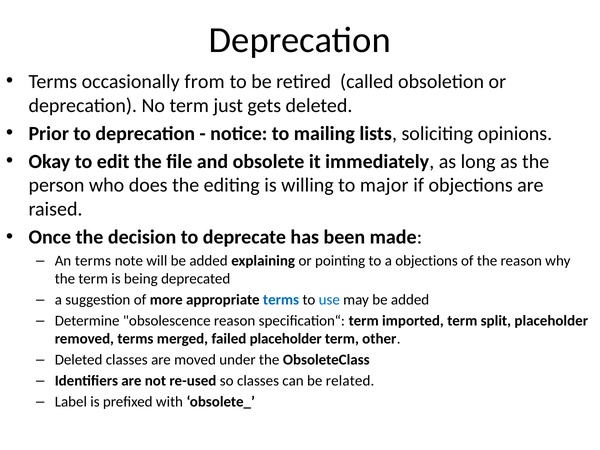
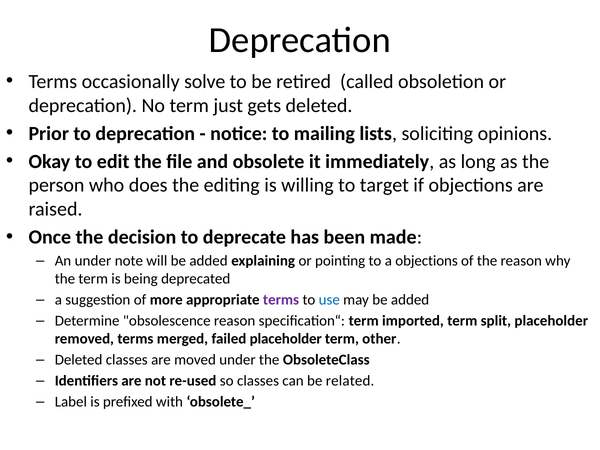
from: from -> solve (205, 81)
major: major -> target (384, 185)
An terms: terms -> under (93, 261)
terms colour: blue -> purple (281, 300)
